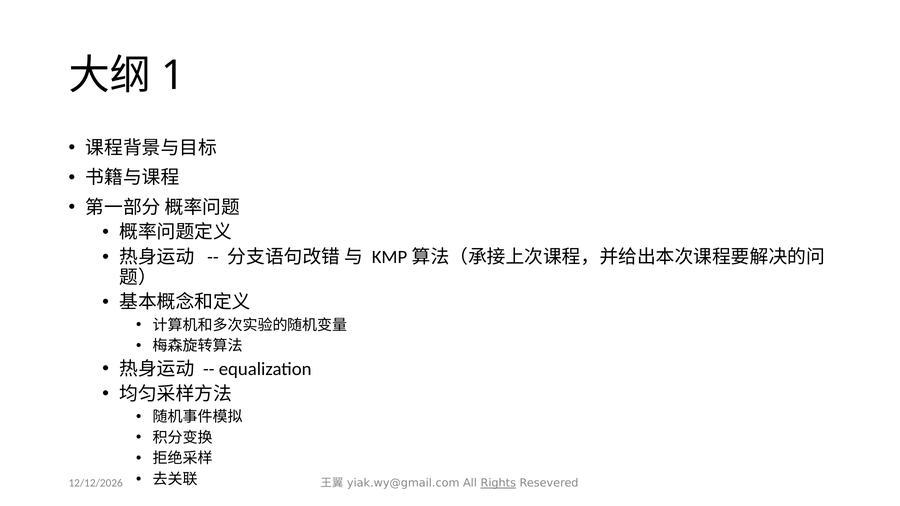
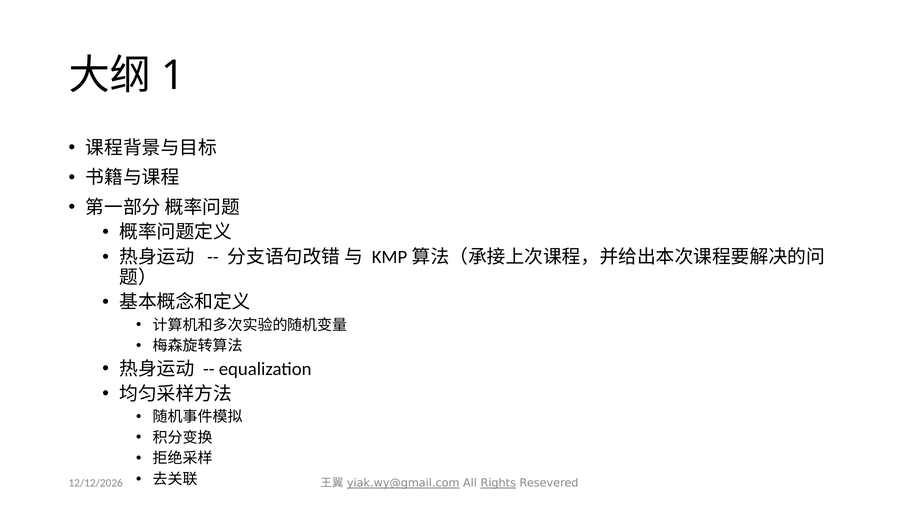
yiak.wy@gmail.com underline: none -> present (403, 483)
